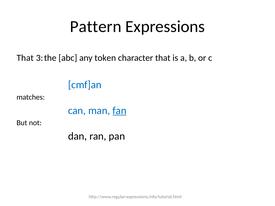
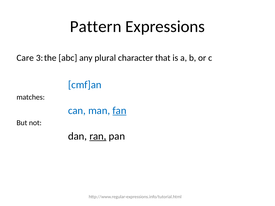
That: That -> Care (25, 58)
token: token -> plural (105, 58)
ran underline: none -> present (98, 136)
